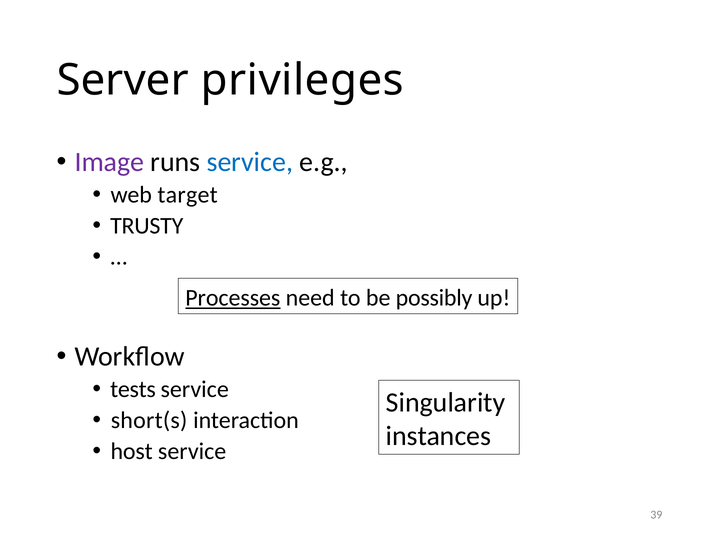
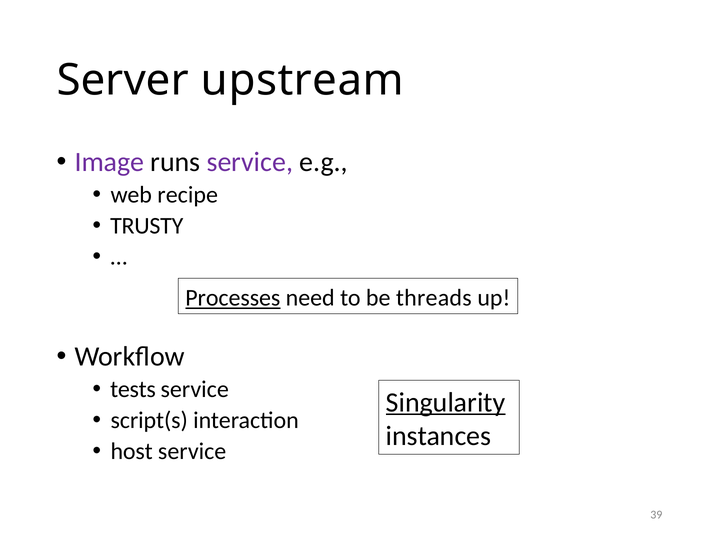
privileges: privileges -> upstream (302, 81)
service colour: blue -> purple (250, 162)
target: target -> recipe (188, 195)
possibly: possibly -> threads (434, 298)
Singularity underline: none -> present (446, 402)
short(s: short(s -> script(s (149, 420)
